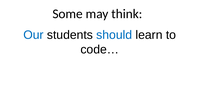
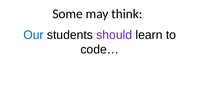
should colour: blue -> purple (114, 35)
